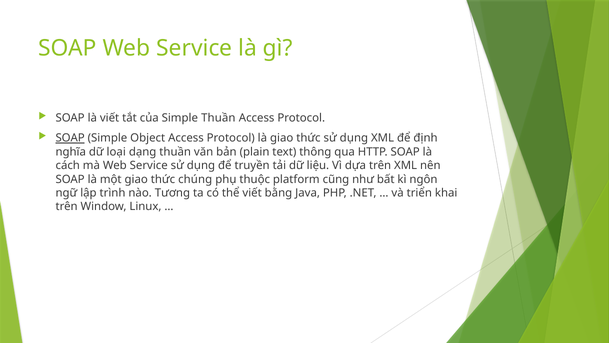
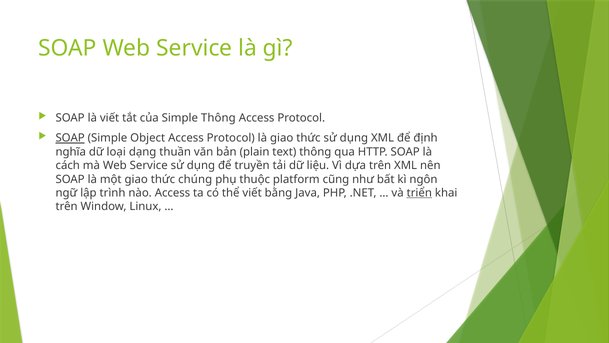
Simple Thuần: Thuần -> Thông (218, 118)
nào Tương: Tương -> Access (172, 193)
triển underline: none -> present (419, 193)
